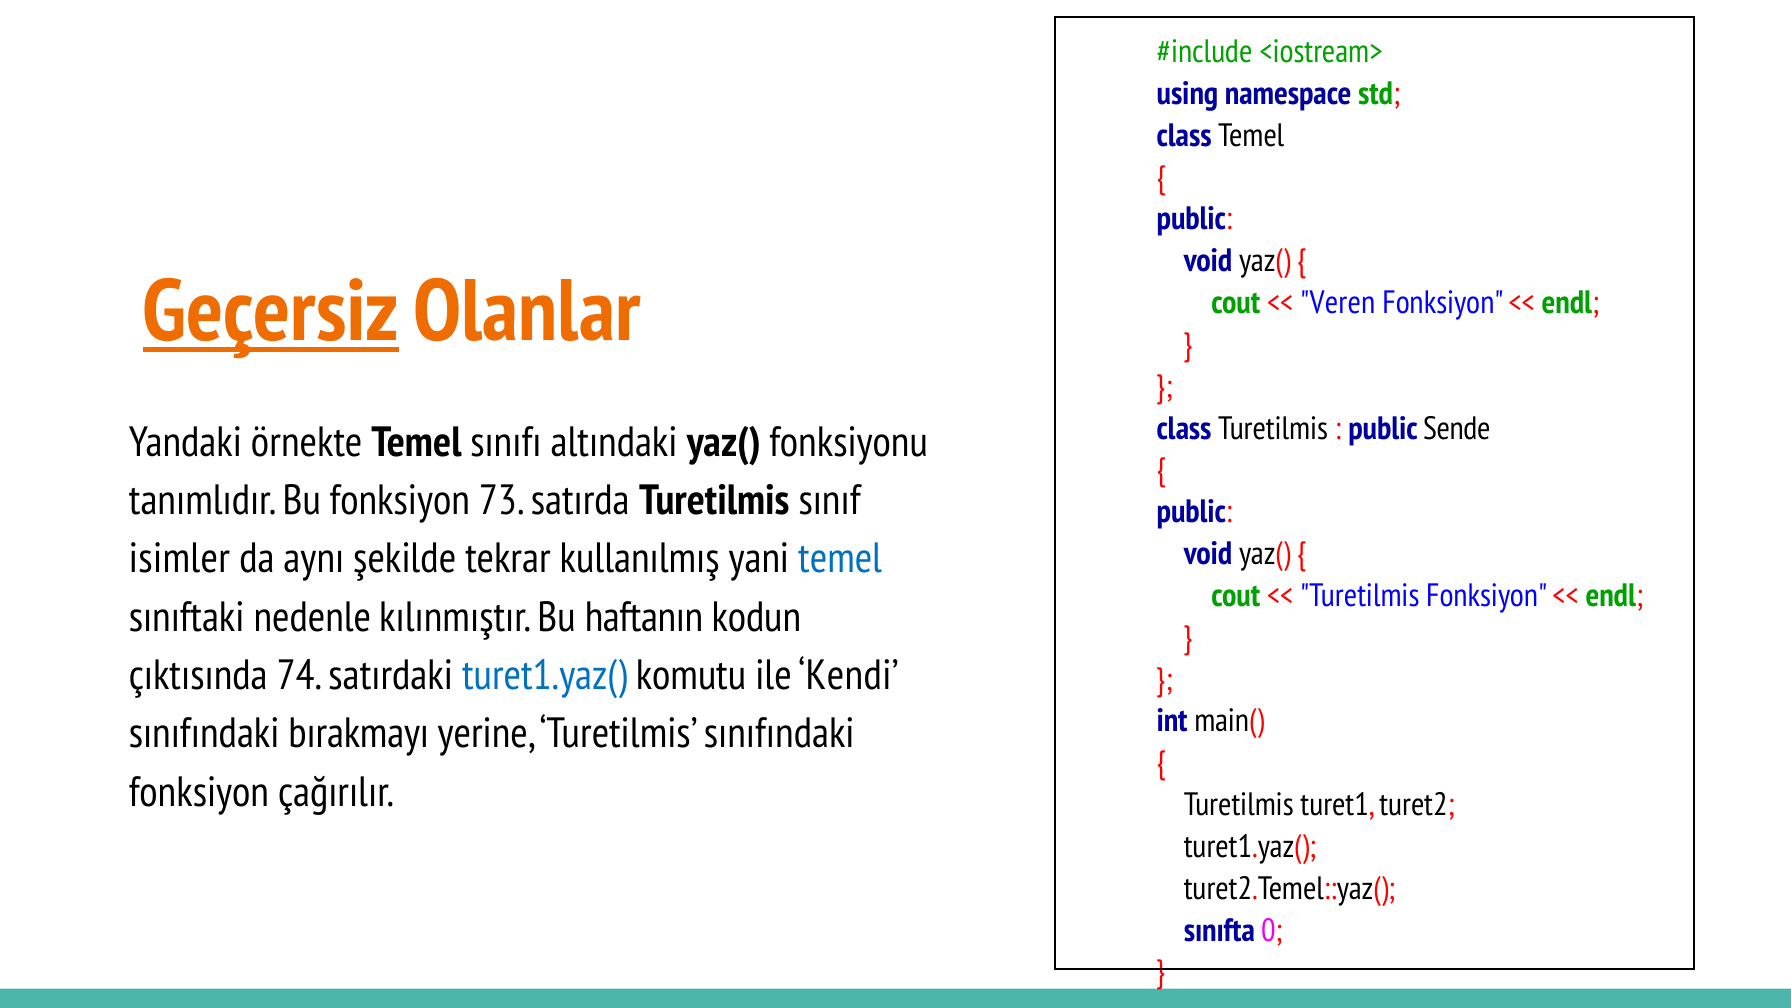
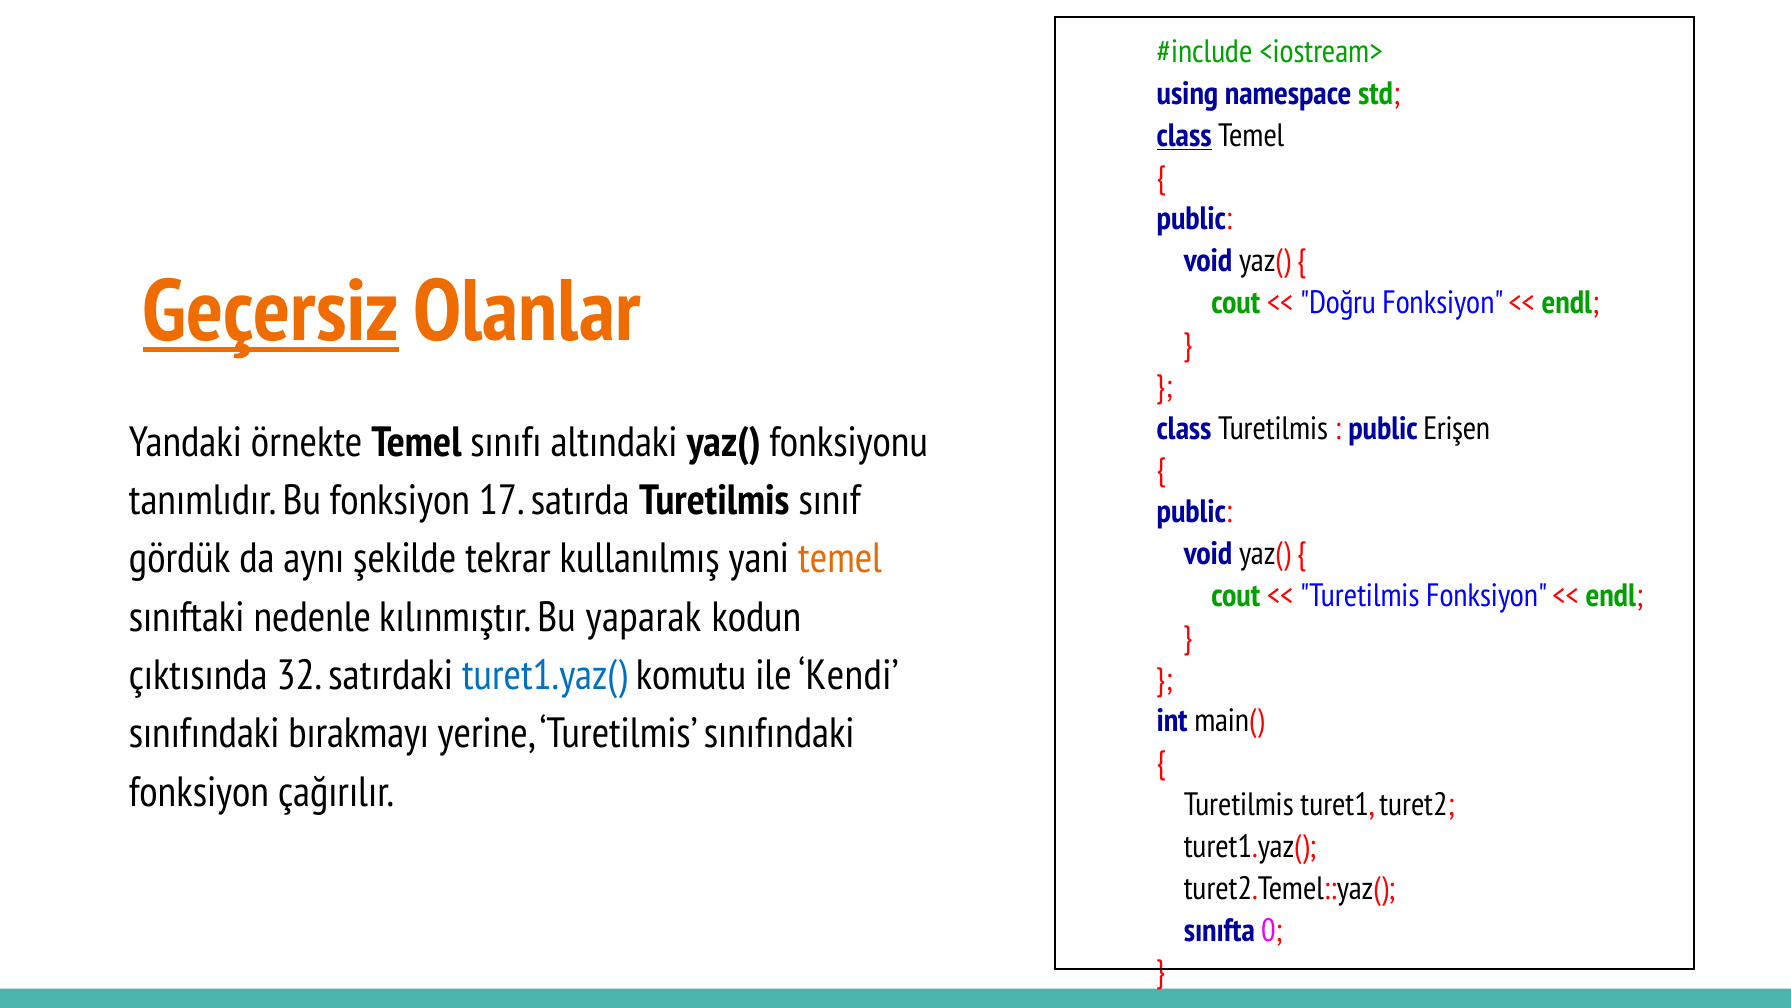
class underline: none -> present (1184, 135)
Veren: Veren -> Doğru (1338, 303)
Sende: Sende -> Erişen (1457, 428)
73: 73 -> 17 (502, 500)
isimler: isimler -> gördük (180, 559)
temel colour: blue -> orange (840, 559)
haftanın: haftanın -> yaparak (644, 617)
74: 74 -> 32 (299, 675)
